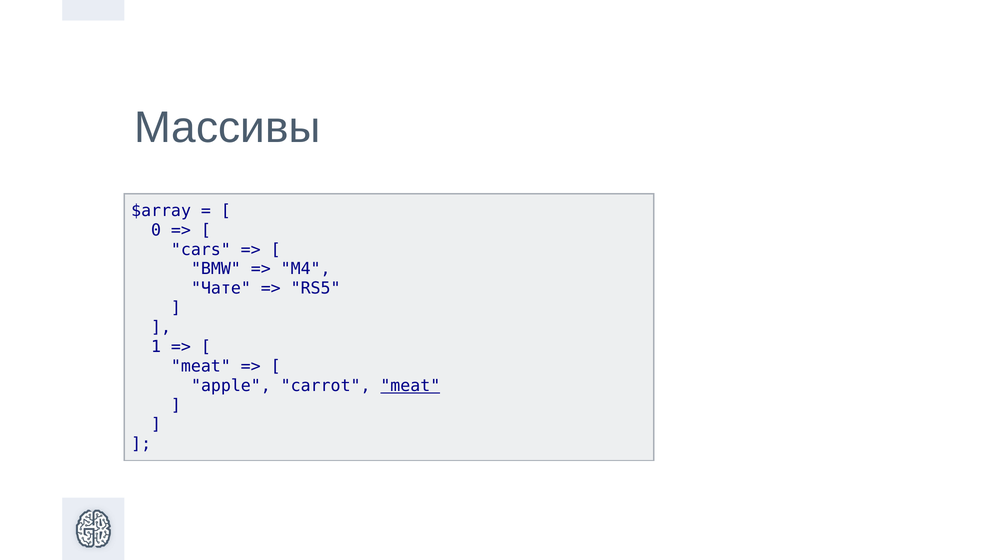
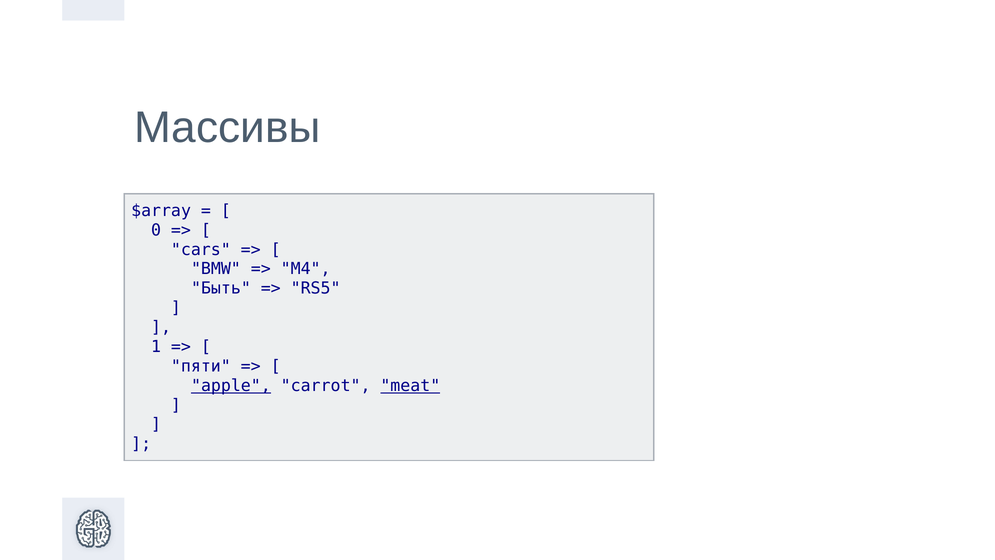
Чате: Чате -> Быть (221, 288)
meat: meat -> пяти (201, 366)
apple underline: none -> present (231, 385)
